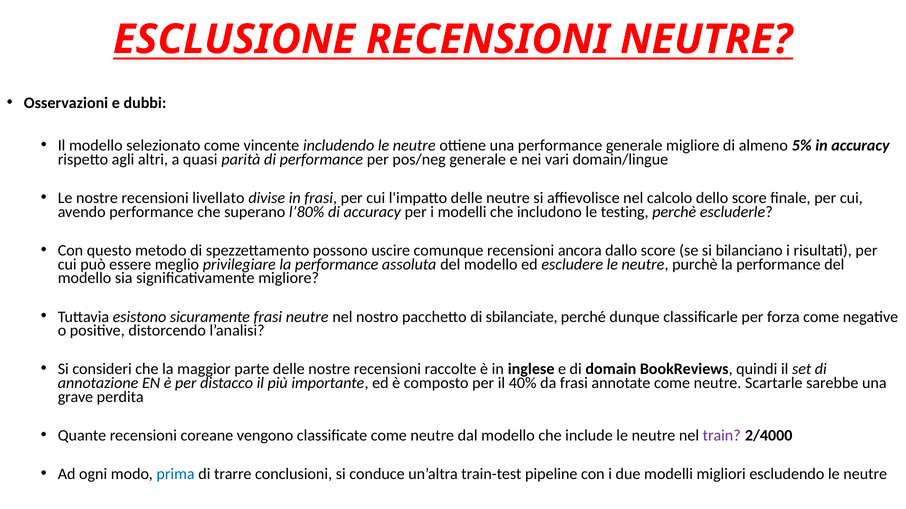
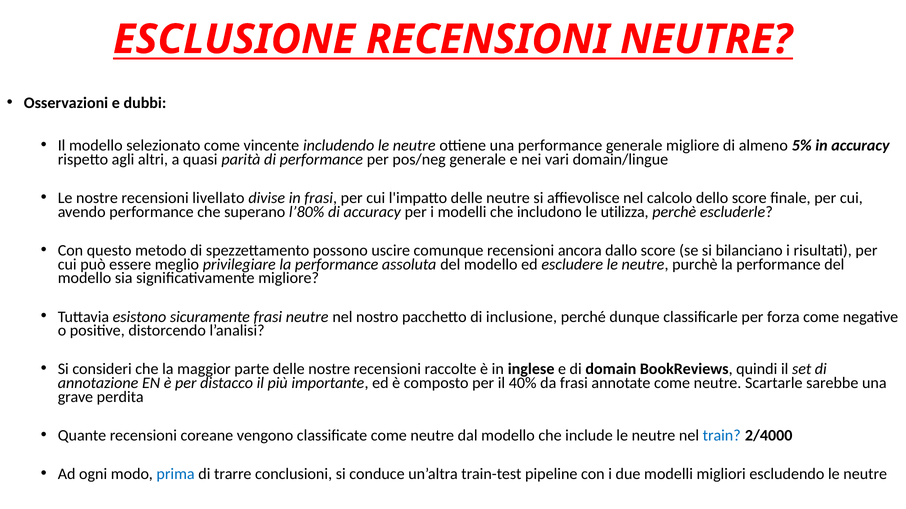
testing: testing -> utilizza (625, 212)
sbilanciate: sbilanciate -> inclusione (522, 317)
train colour: purple -> blue (722, 436)
